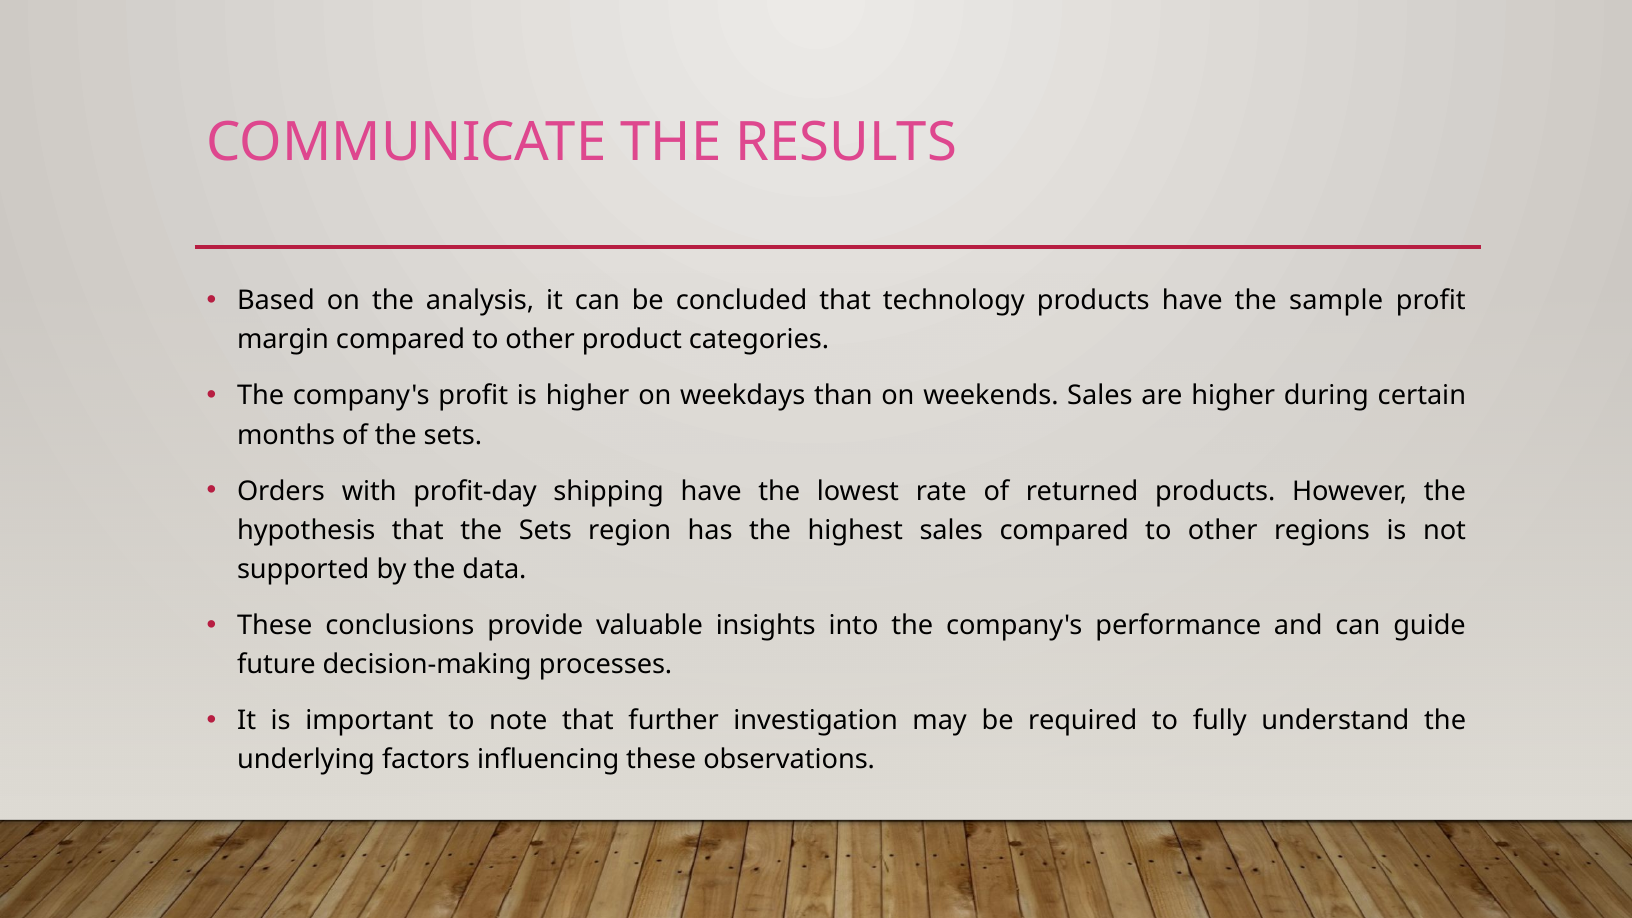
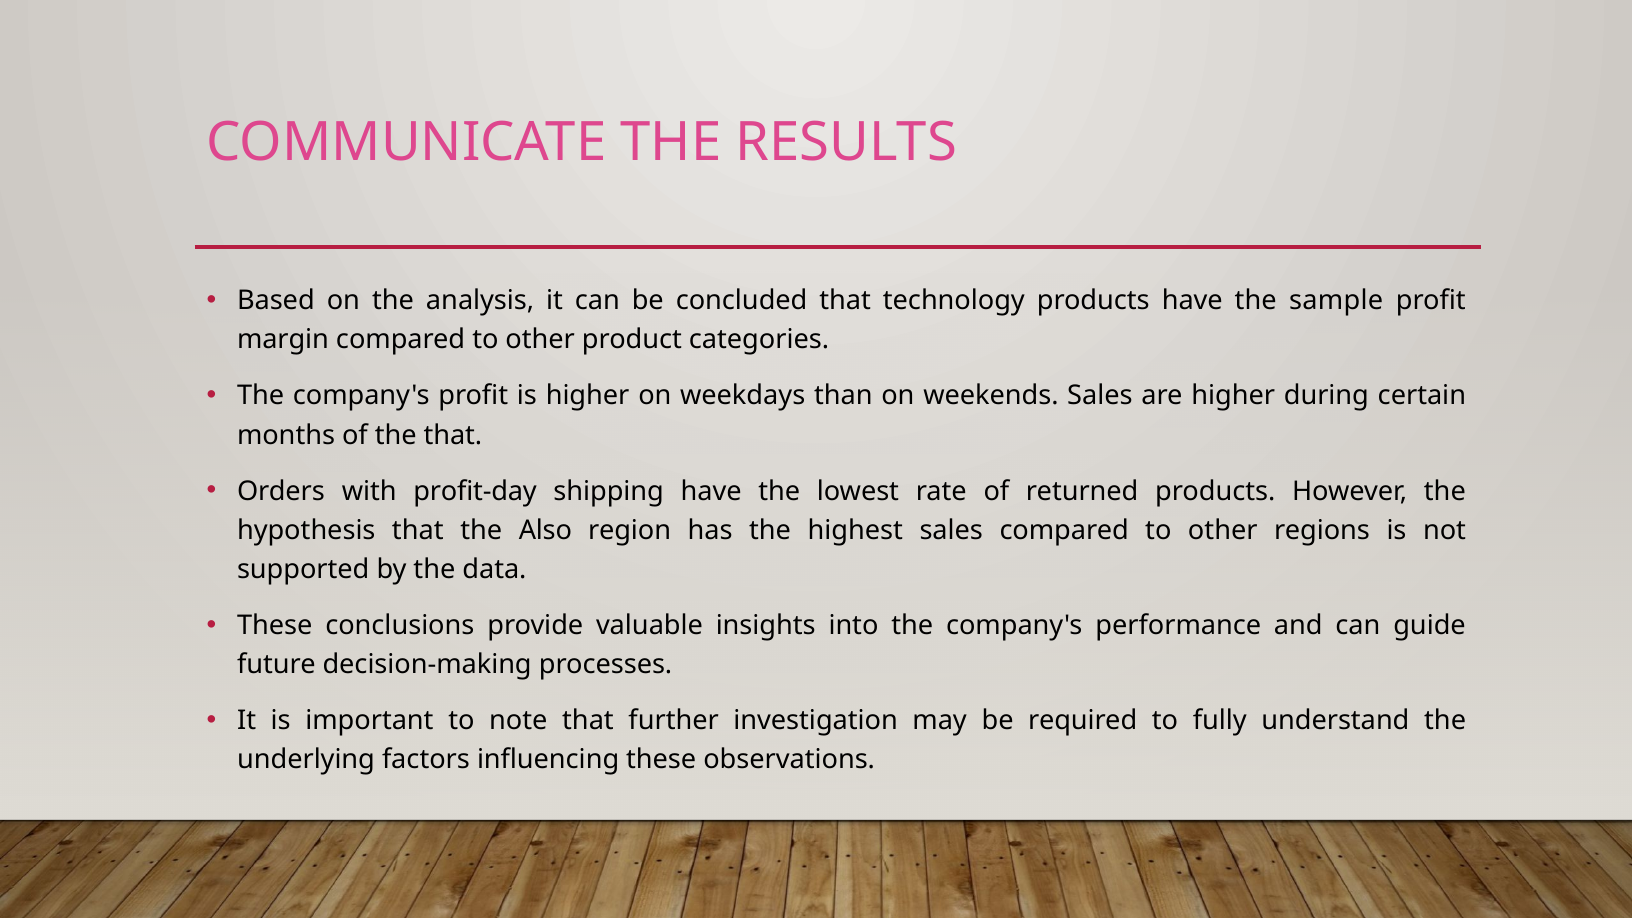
of the sets: sets -> that (453, 435)
that the Sets: Sets -> Also (545, 530)
